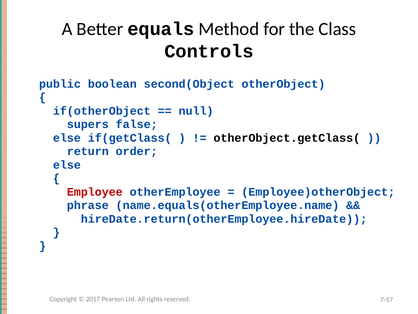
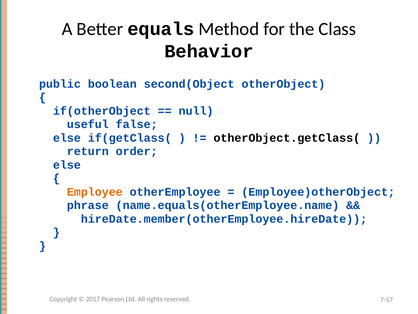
Controls: Controls -> Behavior (209, 51)
supers: supers -> useful (88, 124)
Employee colour: red -> orange (95, 192)
hireDate.return(otherEmployee.hireDate: hireDate.return(otherEmployee.hireDate -> hireDate.member(otherEmployee.hireDate (224, 219)
